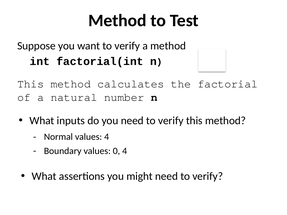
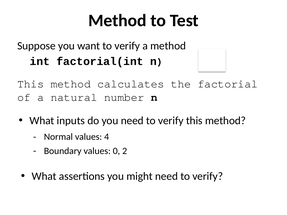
0 4: 4 -> 2 (125, 151)
